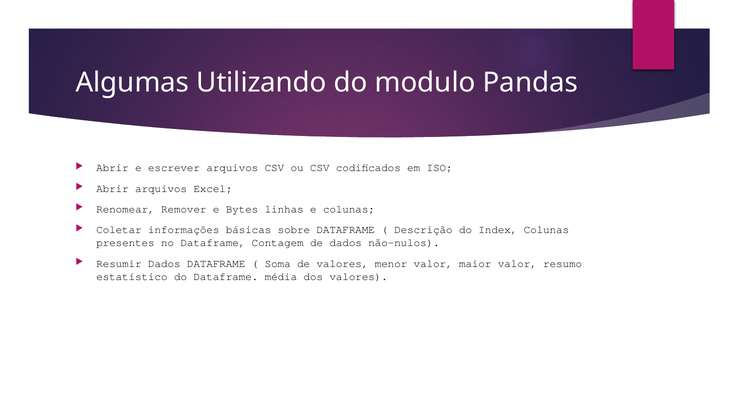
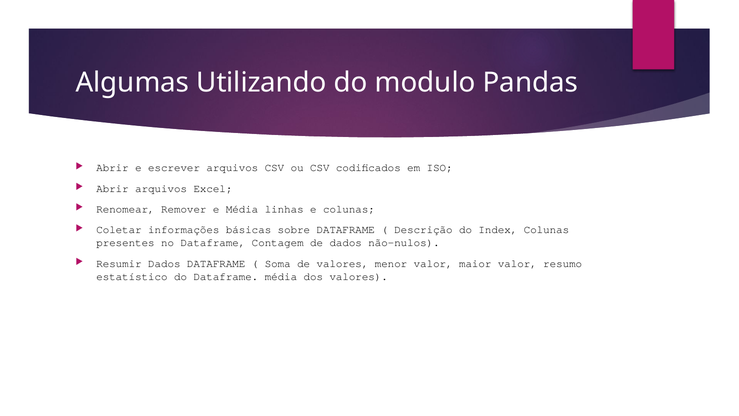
e Bytes: Bytes -> Média (242, 209)
